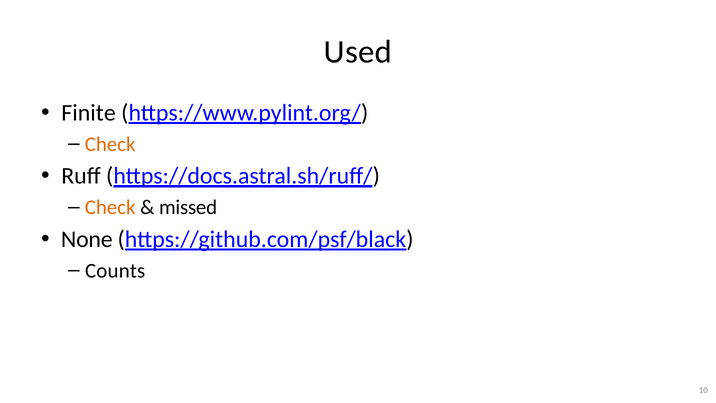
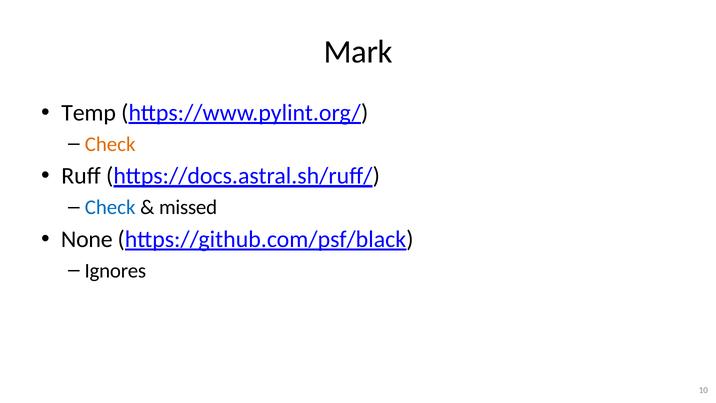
Used: Used -> Mark (358, 52)
Finite: Finite -> Temp (89, 113)
Check colour: orange -> blue (110, 207)
Counts: Counts -> Ignores (115, 270)
